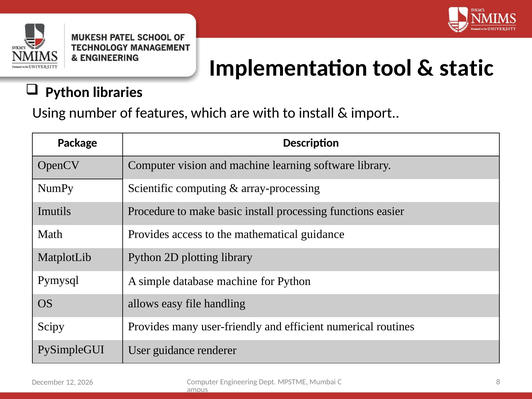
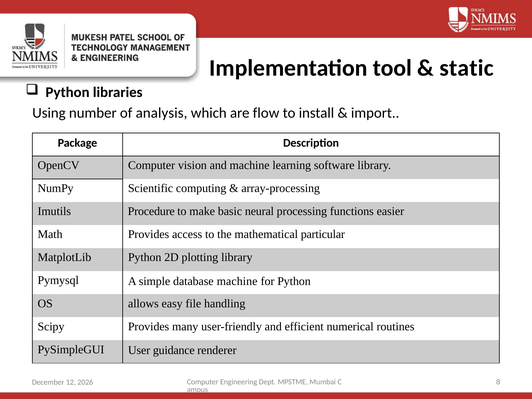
features: features -> analysis (162, 113)
with: with -> flow (266, 113)
basic install: install -> neural (259, 211)
mathematical guidance: guidance -> particular (323, 234)
